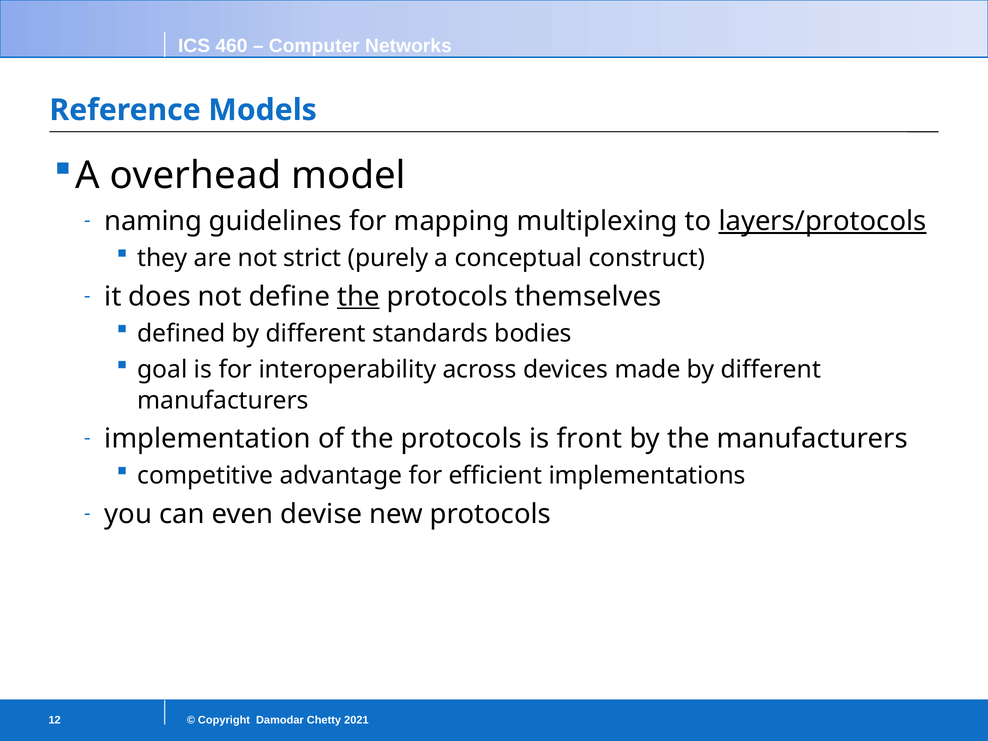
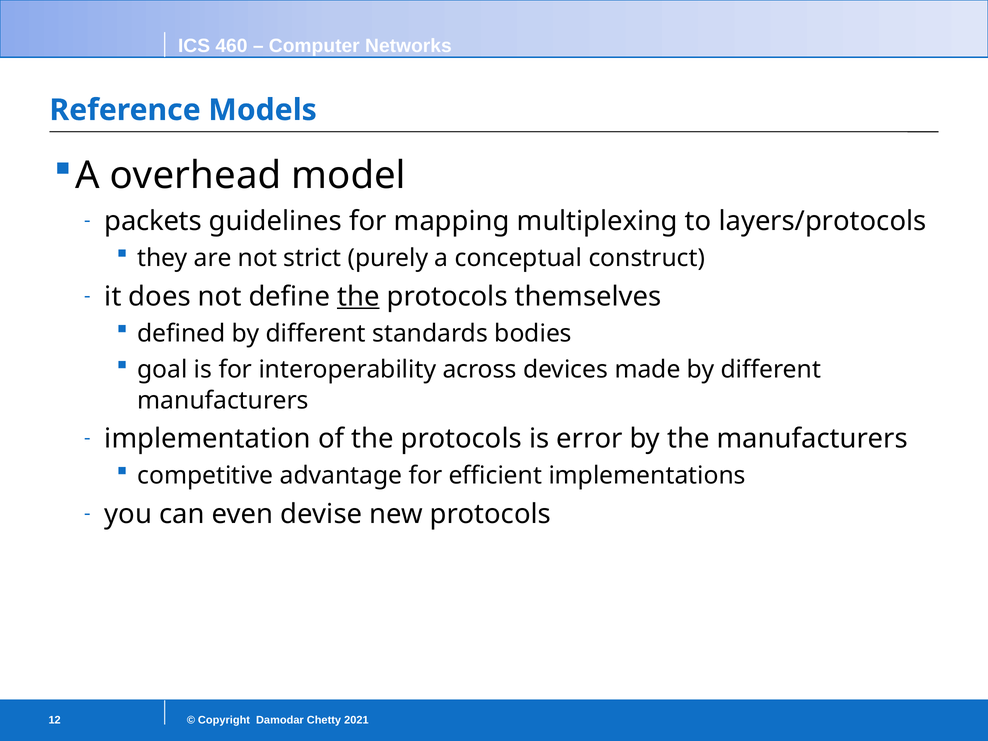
naming: naming -> packets (153, 221)
layers/protocols underline: present -> none (822, 221)
front: front -> error (589, 439)
